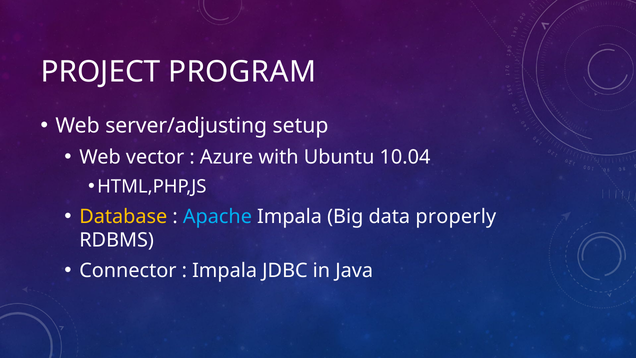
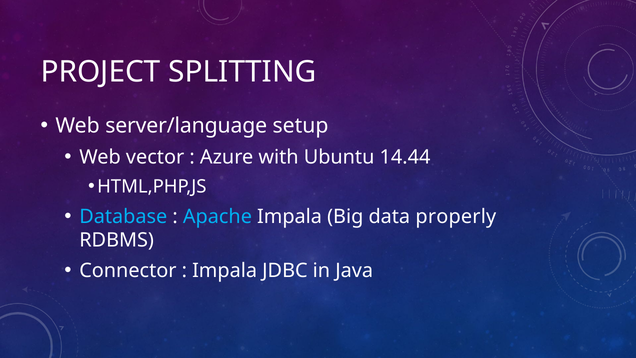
PROGRAM: PROGRAM -> SPLITTING (242, 72)
server/adjusting: server/adjusting -> server/language (186, 126)
10.04: 10.04 -> 14.44 (405, 157)
Database colour: yellow -> light blue (123, 216)
